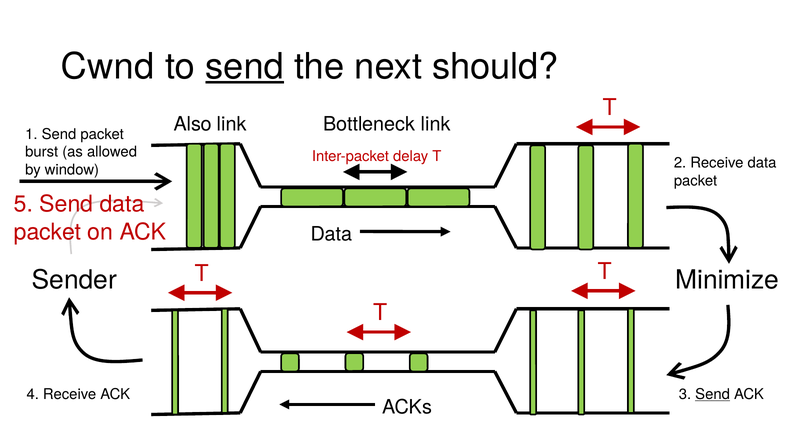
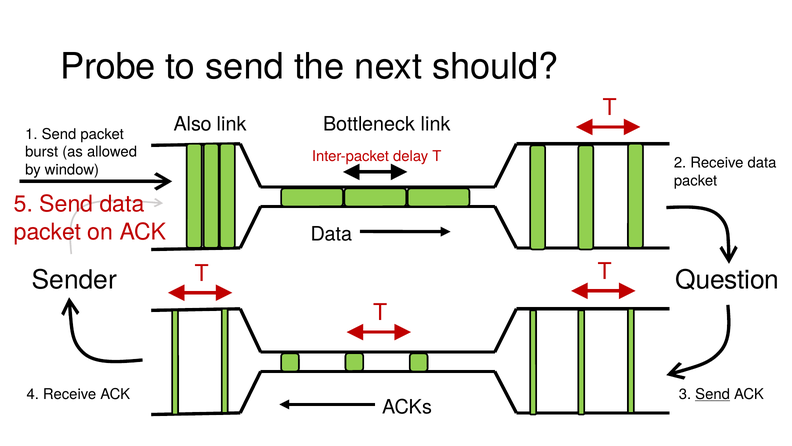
Cwnd: Cwnd -> Probe (108, 67)
send underline: present -> none (245, 67)
Minimize: Minimize -> Question (727, 280)
